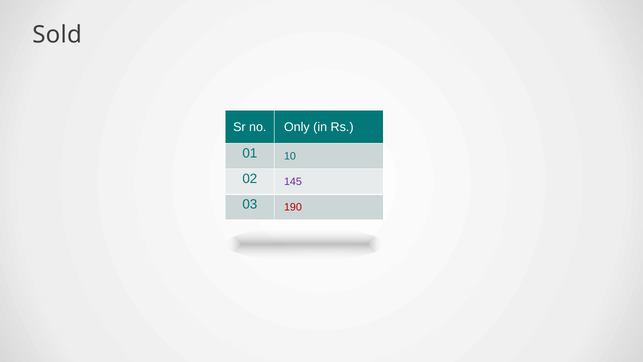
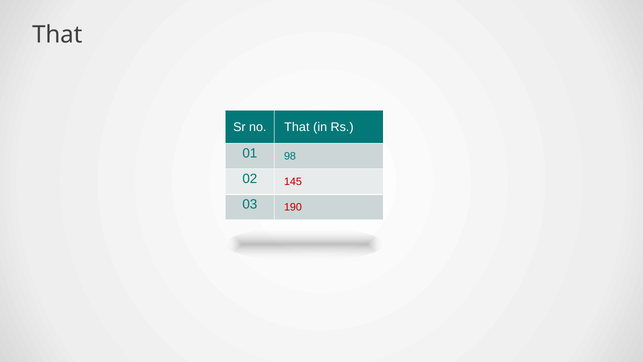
Sold: Sold -> That (57, 35)
no Only: Only -> That (297, 127)
10: 10 -> 98 (290, 156)
145 colour: purple -> red (293, 182)
